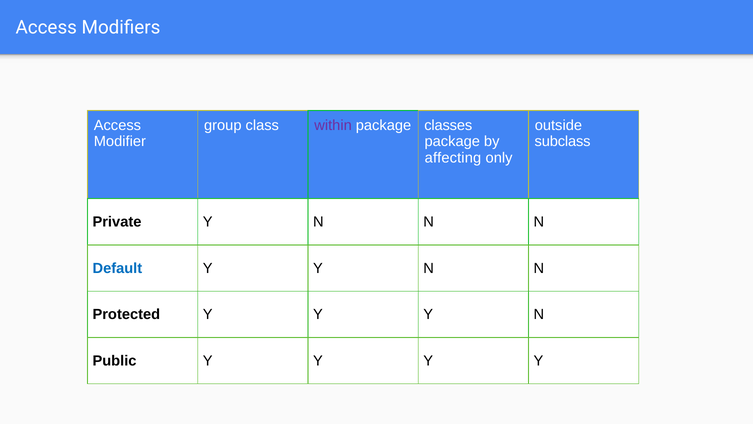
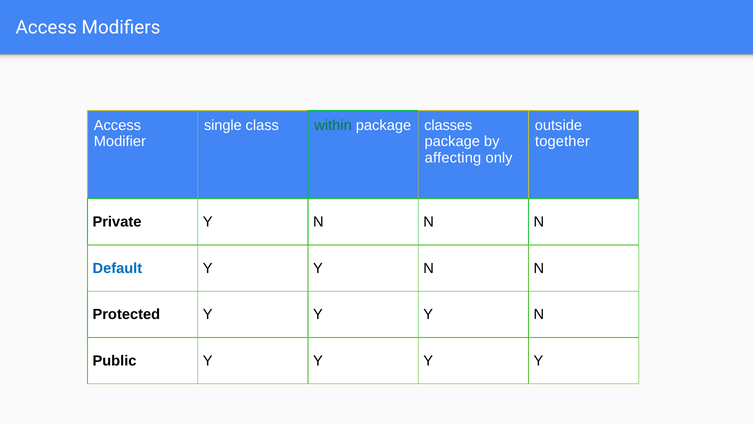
group: group -> single (223, 125)
within colour: purple -> green (333, 125)
subclass: subclass -> together (562, 141)
